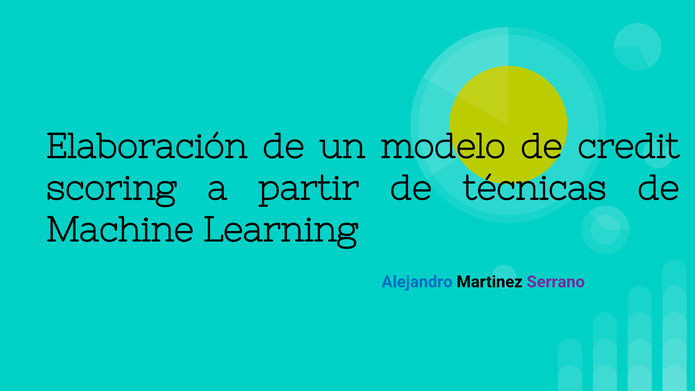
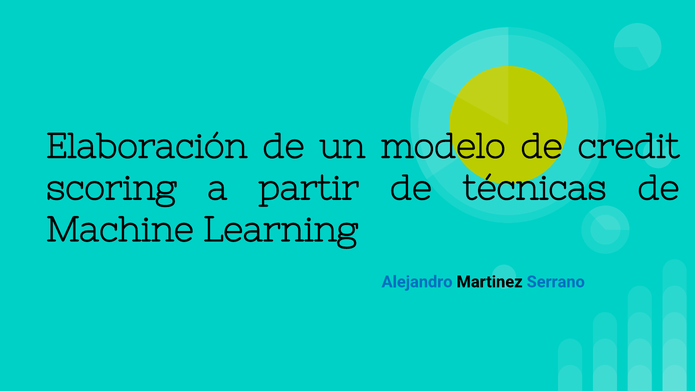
Serrano colour: purple -> blue (556, 282)
